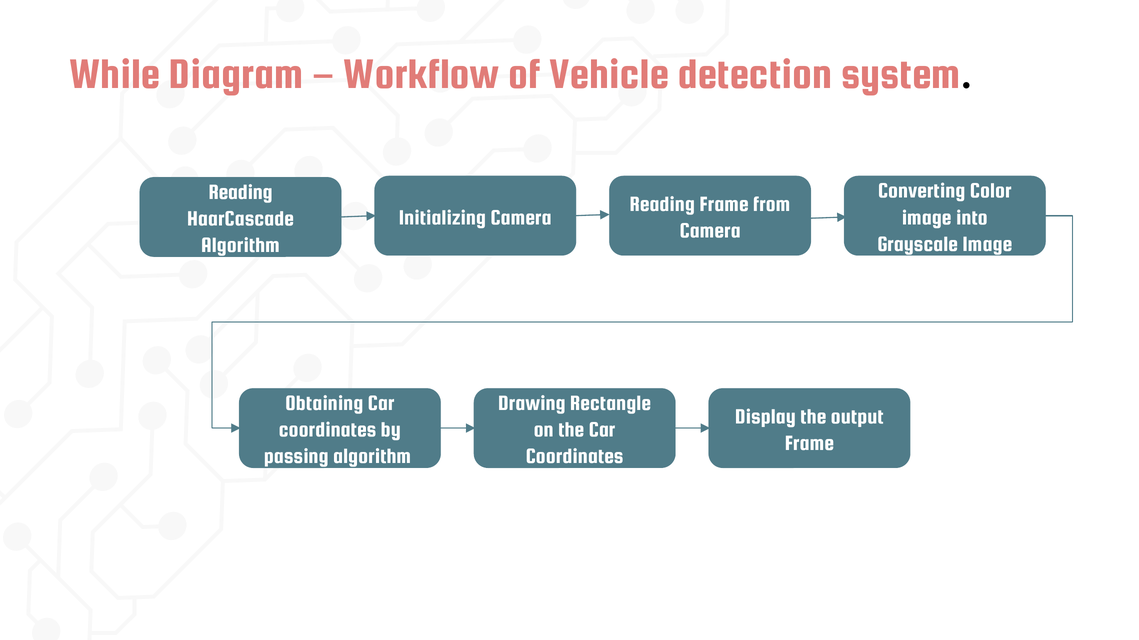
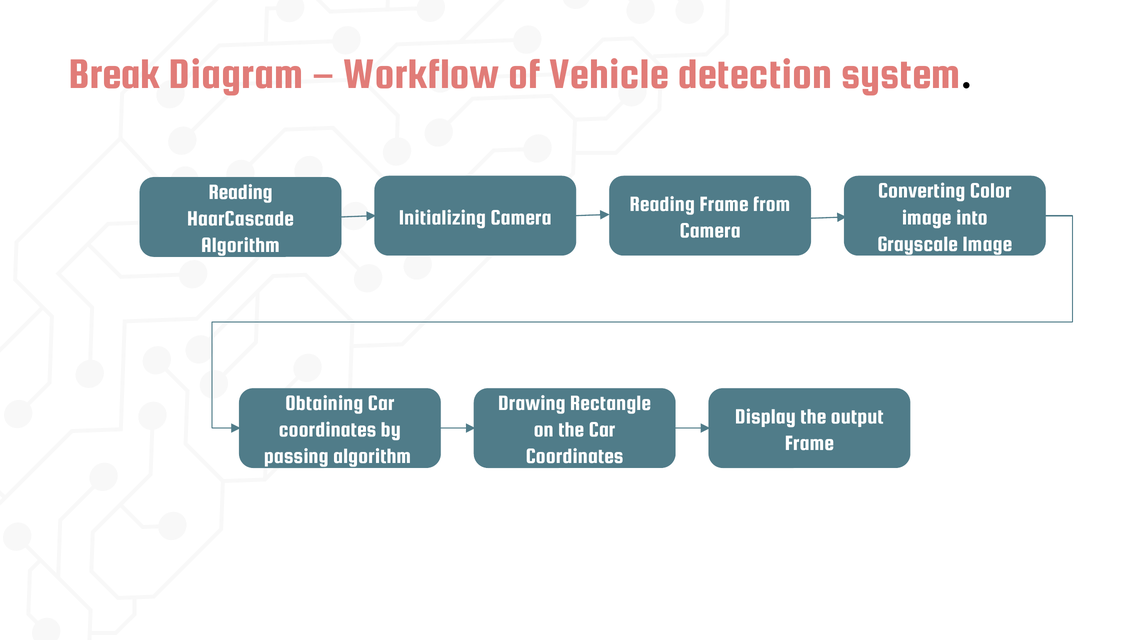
While: While -> Break (115, 74)
